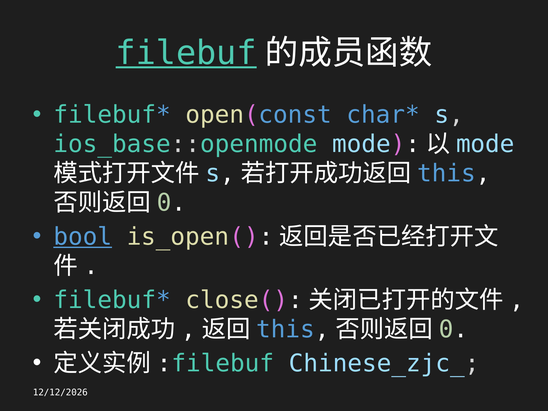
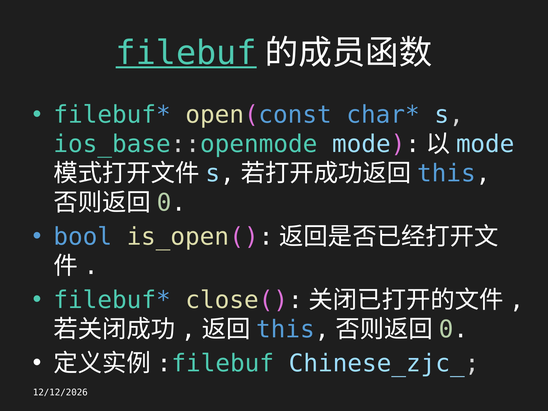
bool underline: present -> none (83, 237)
